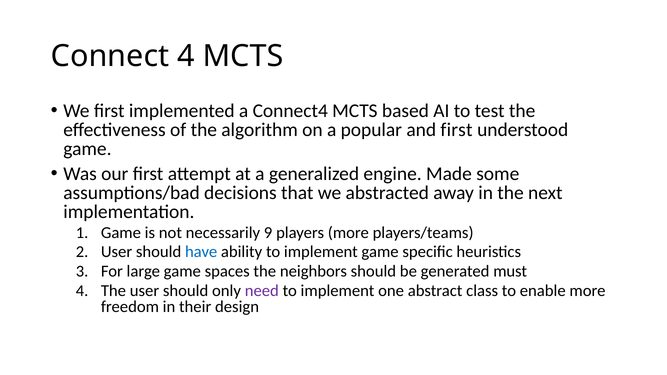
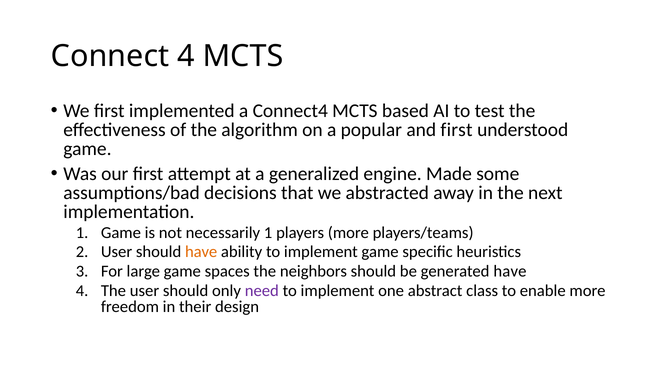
necessarily 9: 9 -> 1 (268, 233)
have colour: blue -> orange (201, 252)
generated must: must -> have (510, 271)
